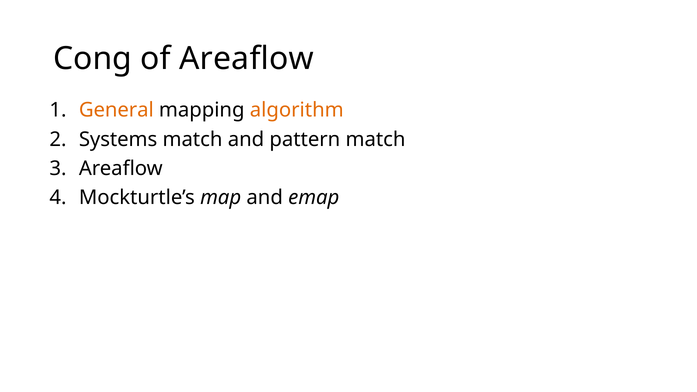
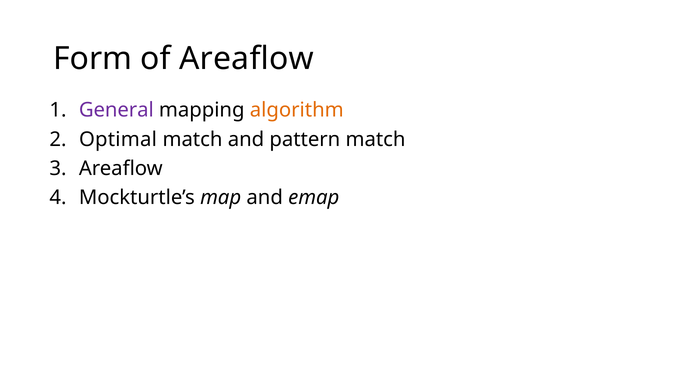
Cong: Cong -> Form (93, 59)
General colour: orange -> purple (116, 110)
Systems: Systems -> Optimal (118, 139)
